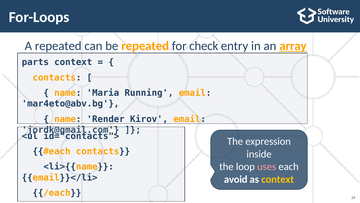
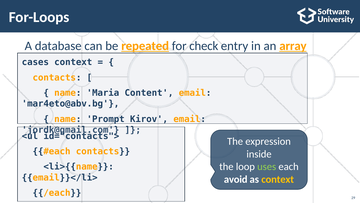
repeated: repeated -> database (58, 46)
repeated underline: none -> present (145, 46)
parts: parts -> cases (35, 62)
Running: Running -> Content (149, 93)
Render: Render -> Prompt (106, 119)
uses colour: pink -> light green (267, 166)
